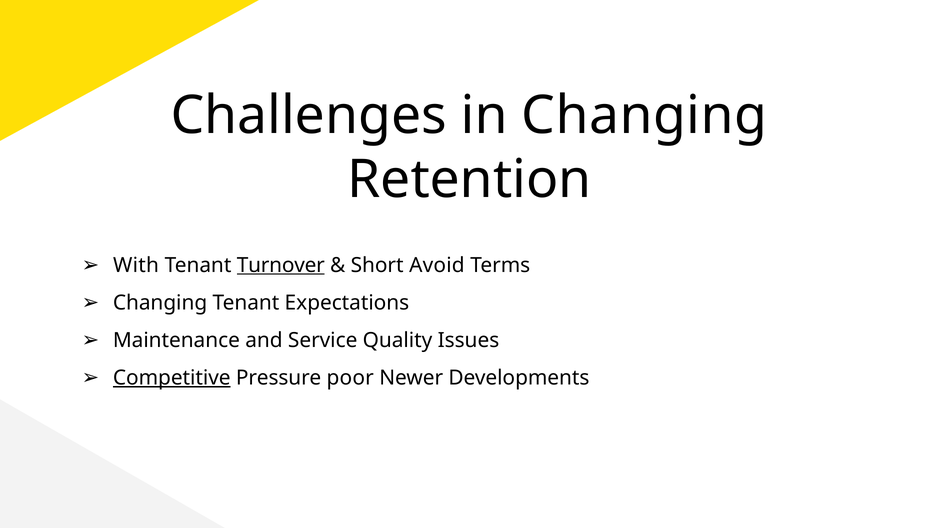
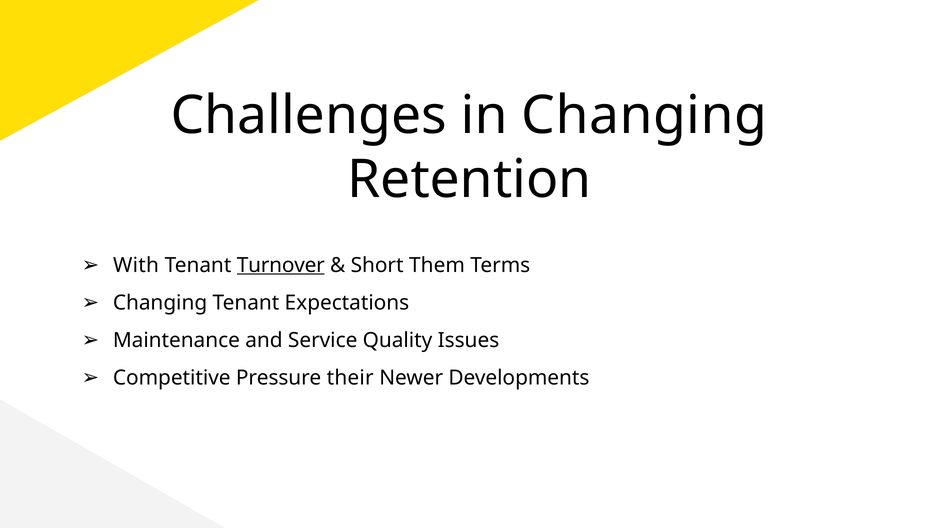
Avoid: Avoid -> Them (437, 265)
Competitive underline: present -> none (172, 378)
poor: poor -> their (350, 378)
